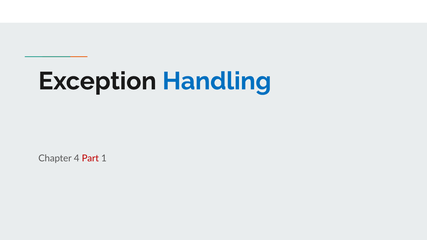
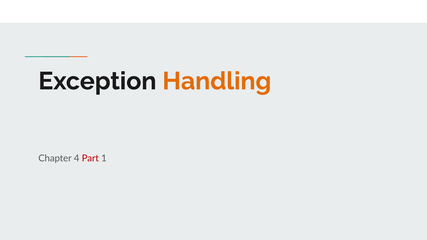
Handling colour: blue -> orange (217, 81)
